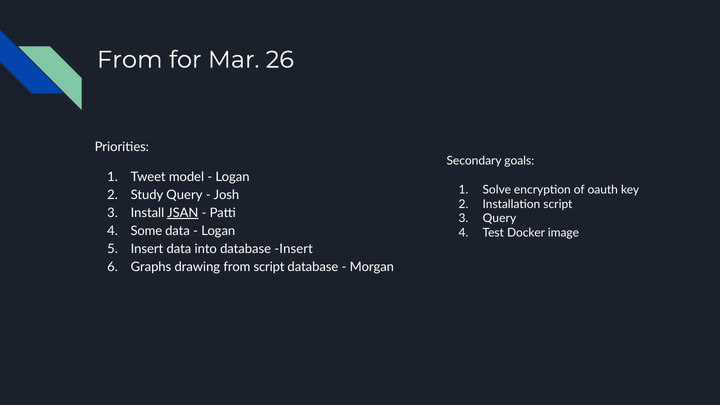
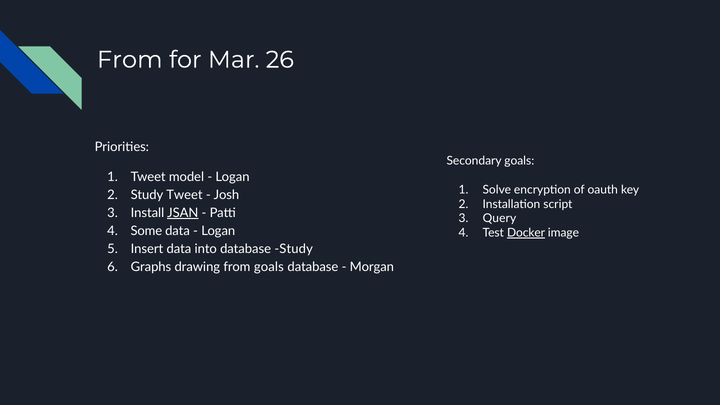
Study Query: Query -> Tweet (184, 195)
Docker underline: none -> present (526, 233)
database Insert: Insert -> Study (294, 249)
from script: script -> goals (269, 267)
